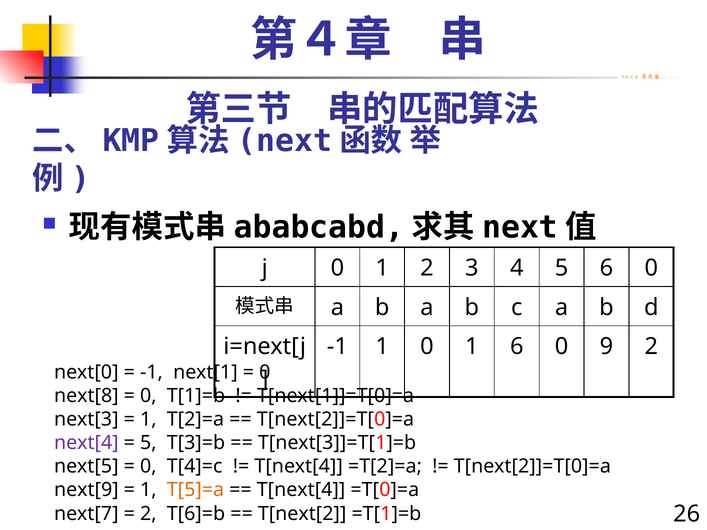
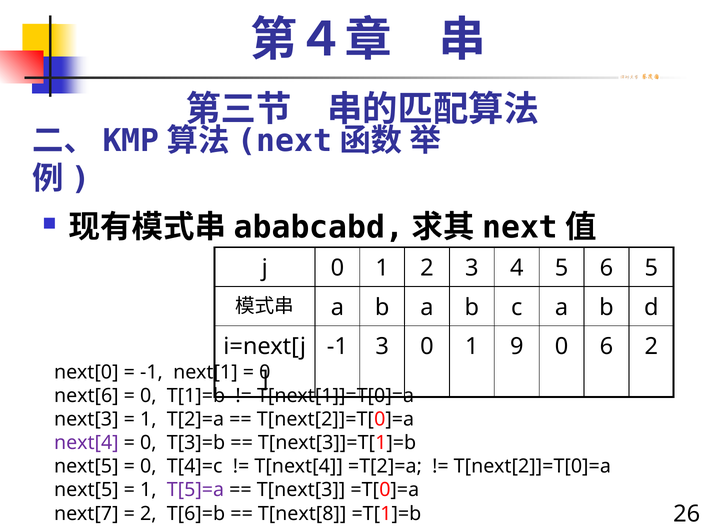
5 6 0: 0 -> 5 (651, 268)
-1 1: 1 -> 3 (382, 347)
1 6: 6 -> 9 (517, 347)
0 9: 9 -> 6 (606, 347)
next[8: next[8 -> next[6 (86, 396)
5: 5 -> 0 (148, 443)
next[9: next[9 -> next[5 (86, 490)
T[5]=a colour: orange -> purple (195, 490)
T[next[4: T[next[4 -> T[next[3 (301, 490)
T[next[2: T[next[2 -> T[next[8 (302, 514)
